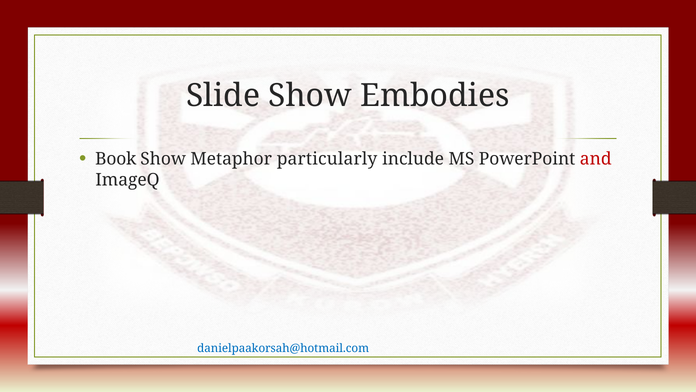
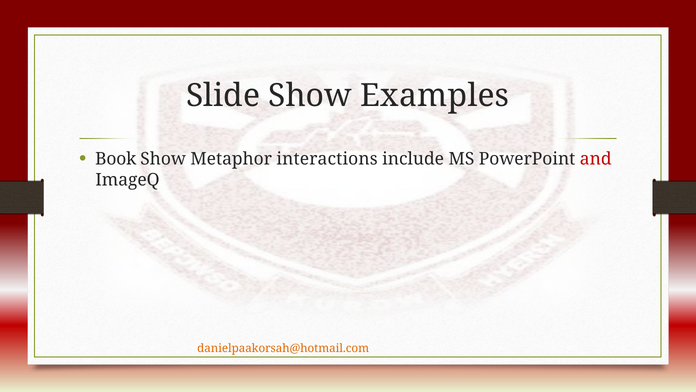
Embodies: Embodies -> Examples (435, 95)
particularly: particularly -> interactions (327, 159)
danielpaakorsah@hotmail.com colour: blue -> orange (283, 348)
